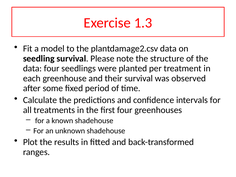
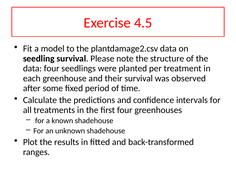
1.3: 1.3 -> 4.5 (143, 23)
